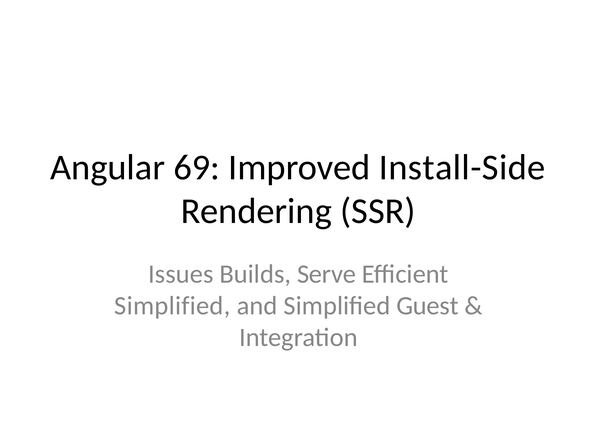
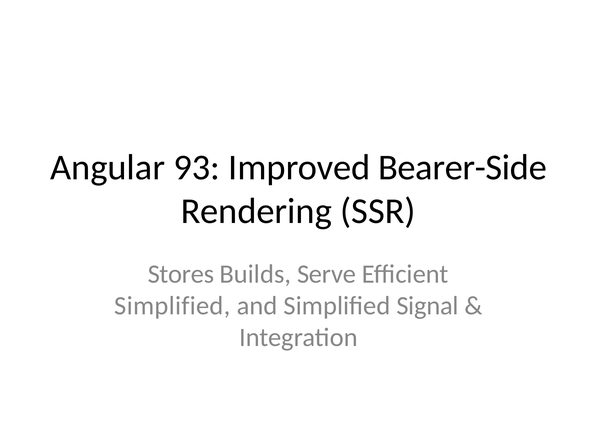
69: 69 -> 93 (197, 168)
Install-Side: Install-Side -> Bearer-Side (462, 168)
Issues: Issues -> Stores (181, 274)
Guest: Guest -> Signal (428, 306)
